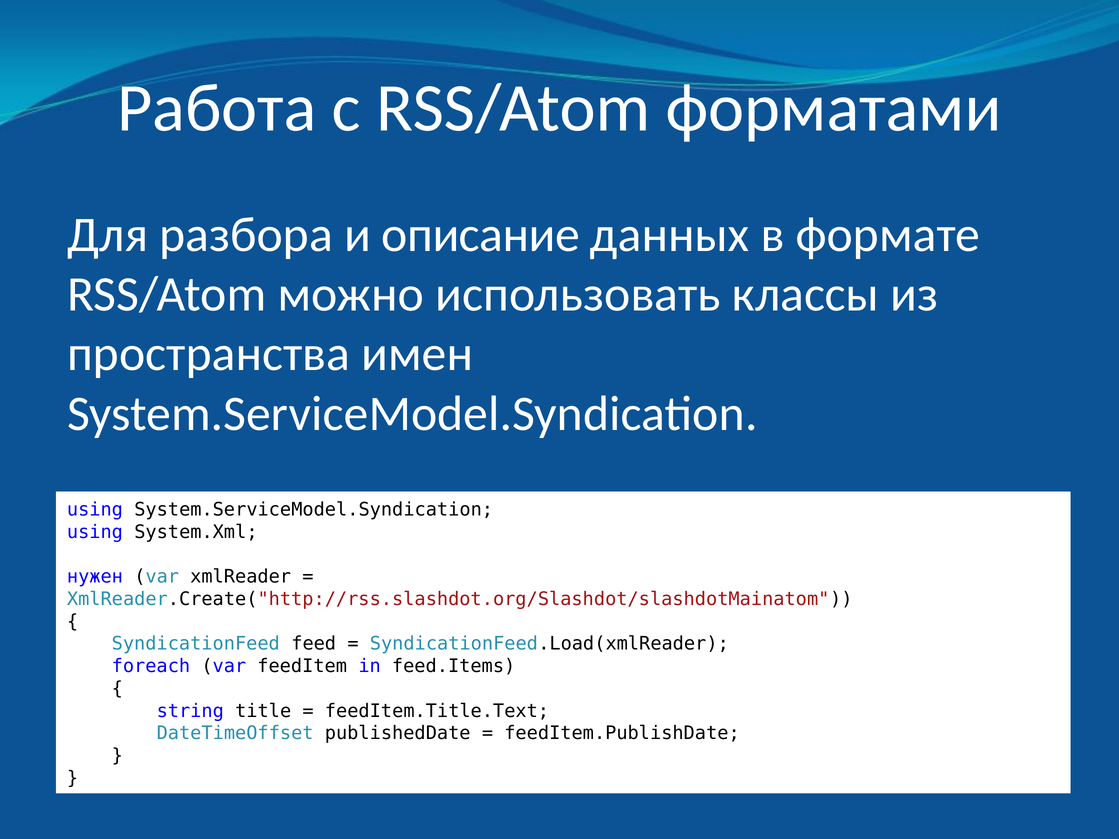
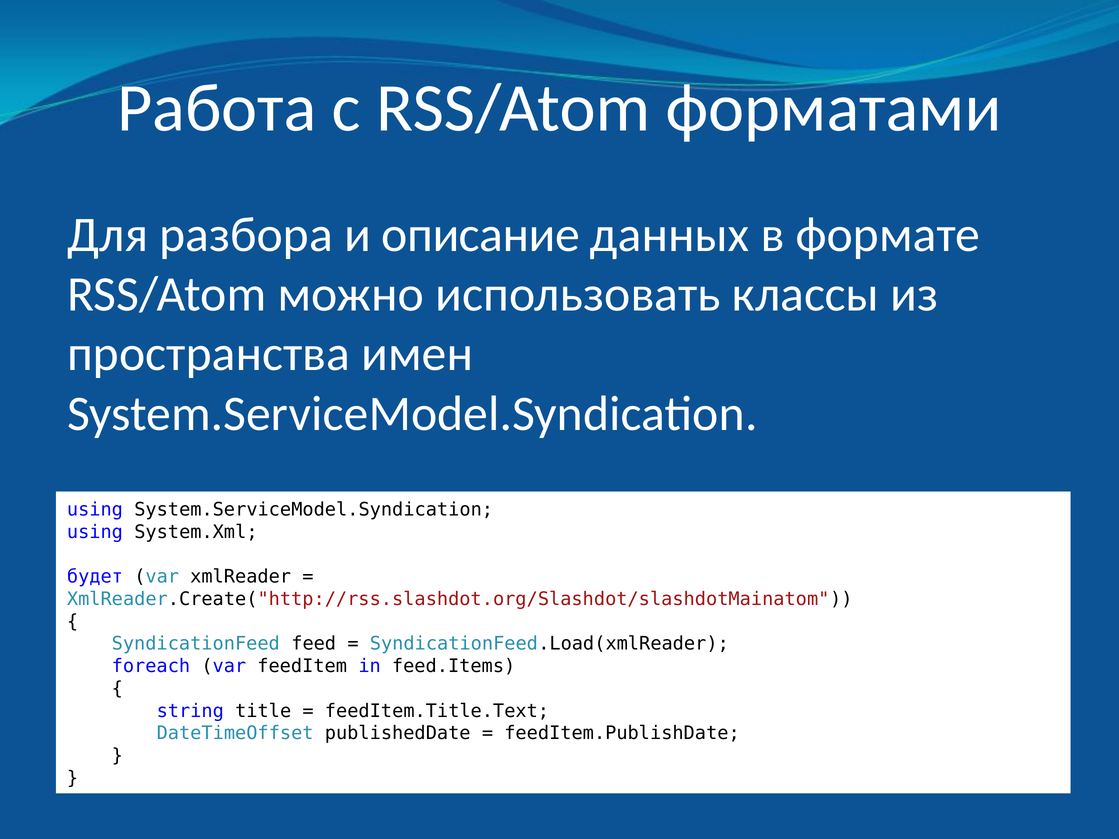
нужен: нужен -> будет (95, 577)
